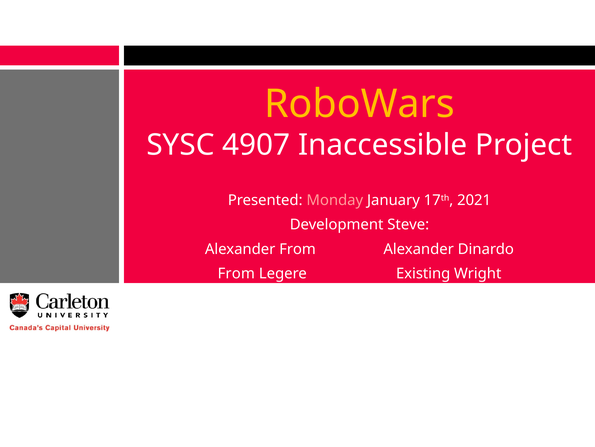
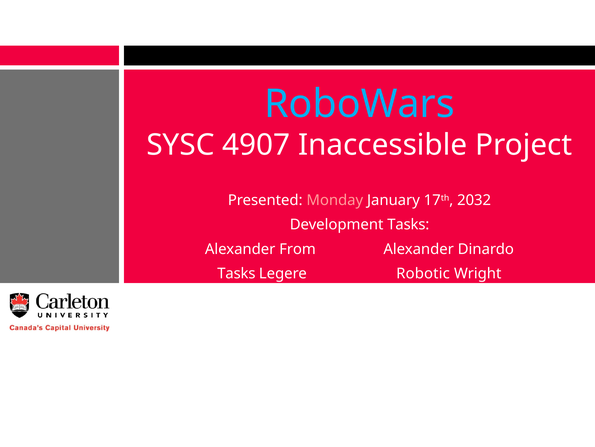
RoboWars colour: yellow -> light blue (359, 104)
2021: 2021 -> 2032 (474, 200)
Development Steve: Steve -> Tasks (408, 224)
From: From -> Tasks (236, 273)
Existing: Existing -> Robotic (423, 273)
